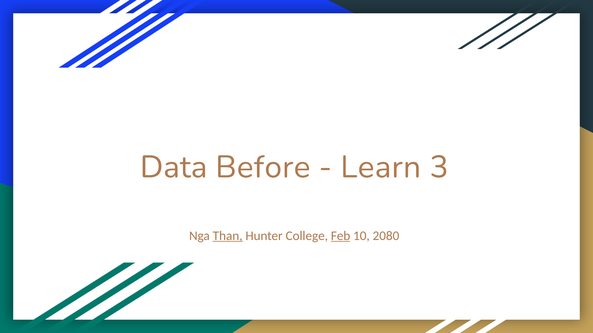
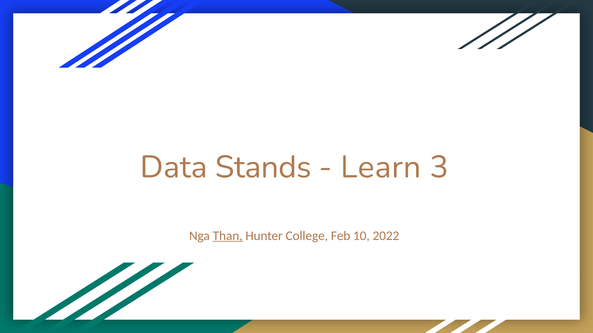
Before: Before -> Stands (263, 167)
Feb underline: present -> none (341, 236)
2080: 2080 -> 2022 (386, 236)
